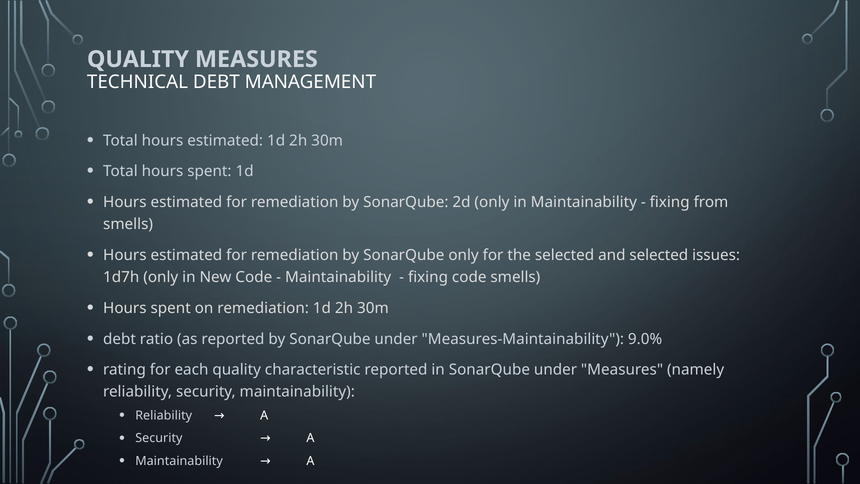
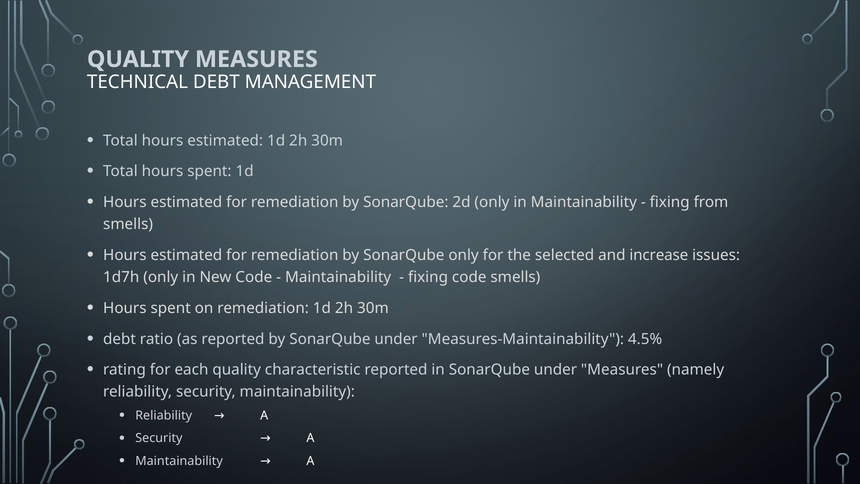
and selected: selected -> increase (659, 255)
9.0%: 9.0% -> 4.5% (645, 339)
